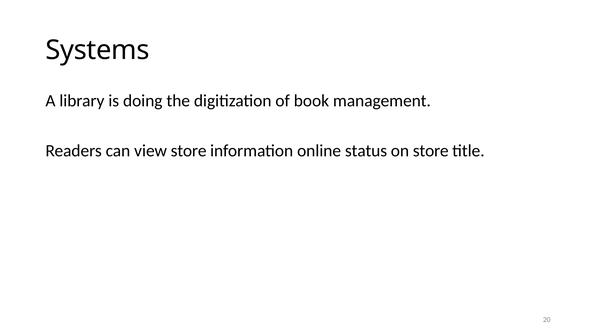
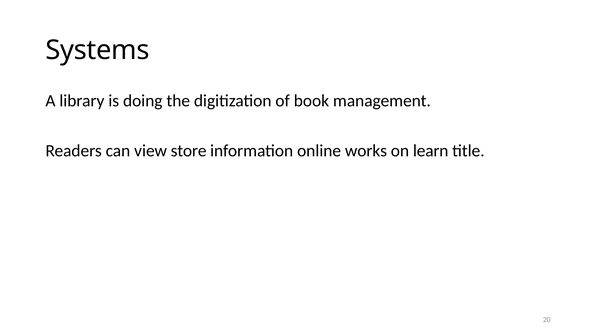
status: status -> works (366, 151)
on store: store -> learn (431, 151)
